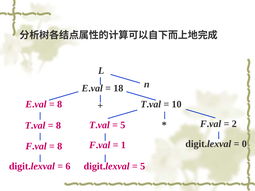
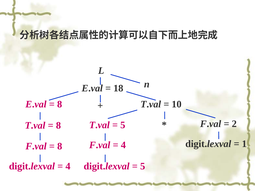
0: 0 -> 1 (244, 144)
1: 1 -> 4 (123, 145)
6: 6 -> 4 (68, 166)
